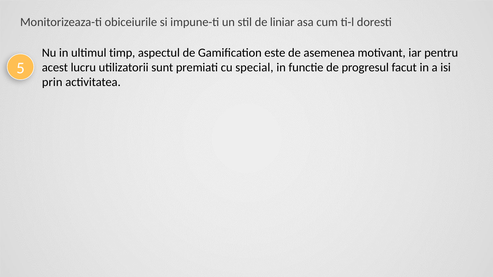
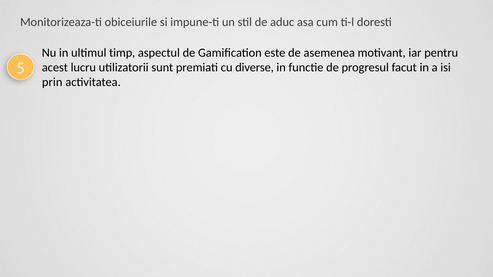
liniar: liniar -> aduc (282, 22)
special: special -> diverse (255, 68)
